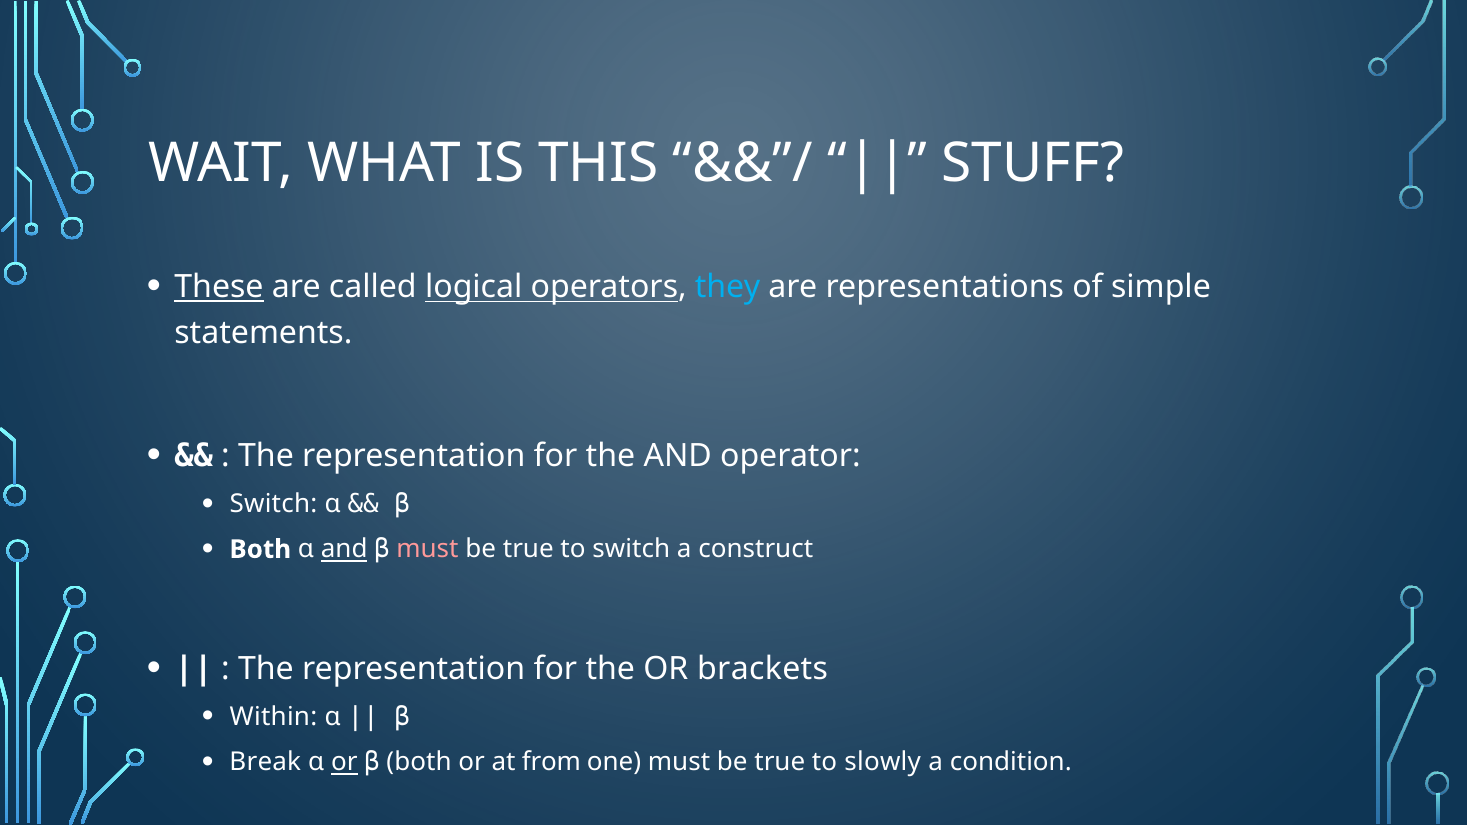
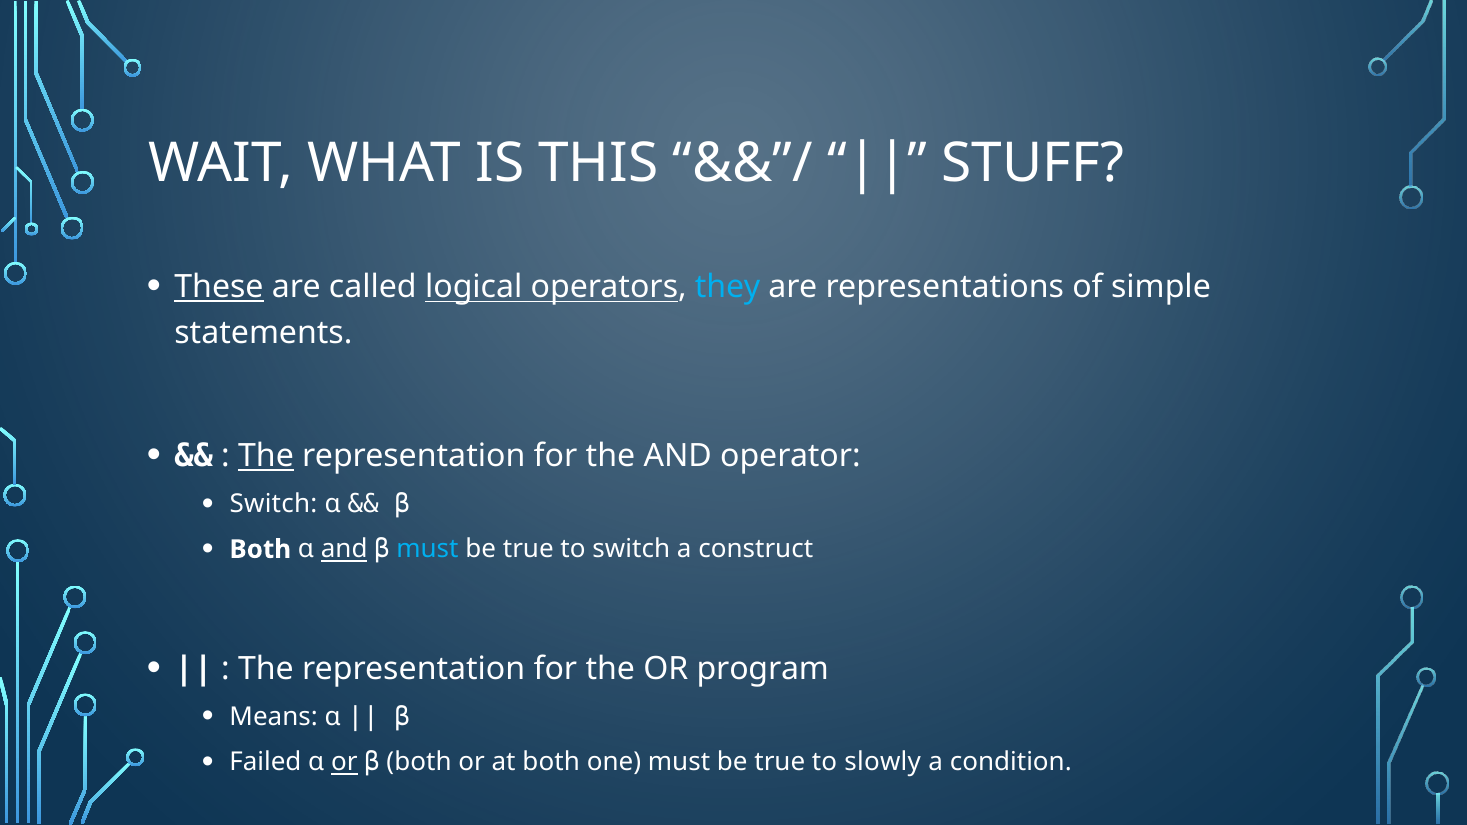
The underline: none -> present (266, 456)
must colour: pink -> light blue (427, 549)
brackets: brackets -> program (763, 669)
Within: Within -> Means (274, 717)
Break: Break -> Failed (265, 762)
at from: from -> both (551, 762)
